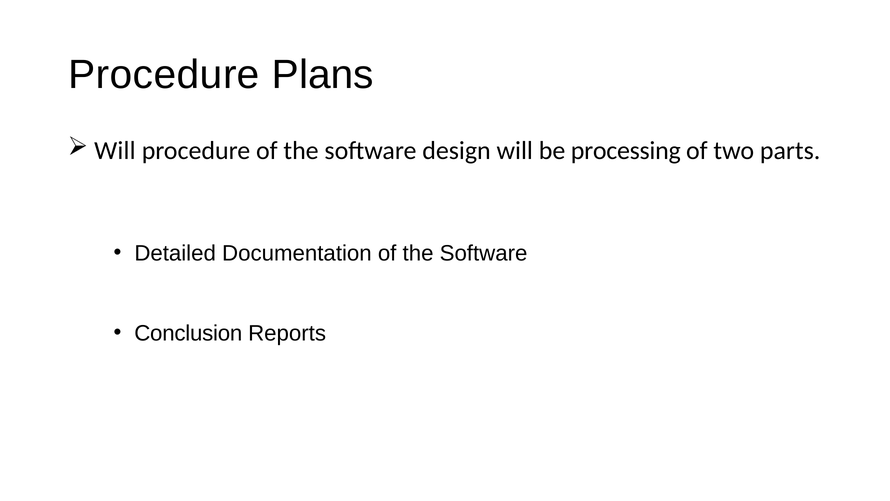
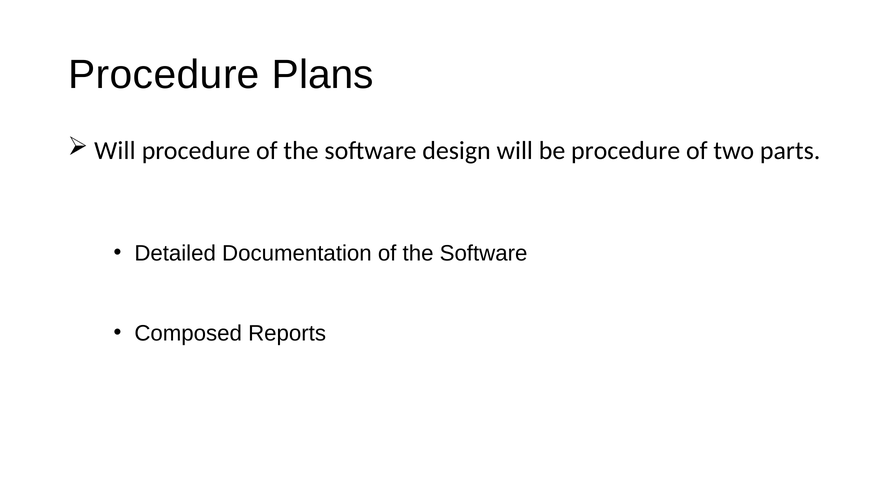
be processing: processing -> procedure (626, 150)
Conclusion: Conclusion -> Composed (188, 333)
